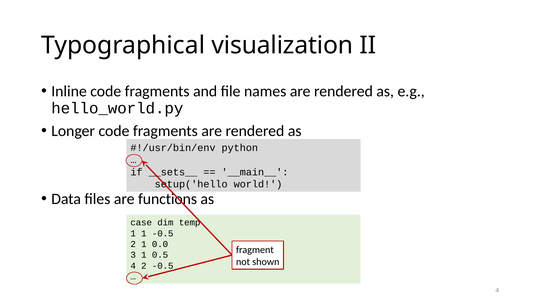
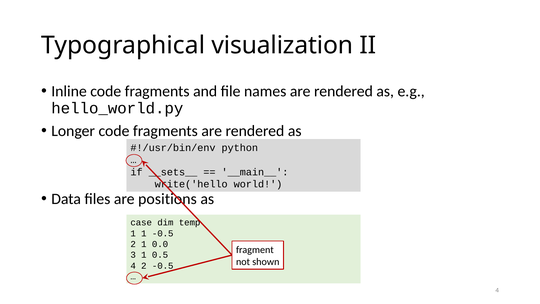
setup('hello: setup('hello -> write('hello (191, 184)
functions: functions -> positions (167, 199)
